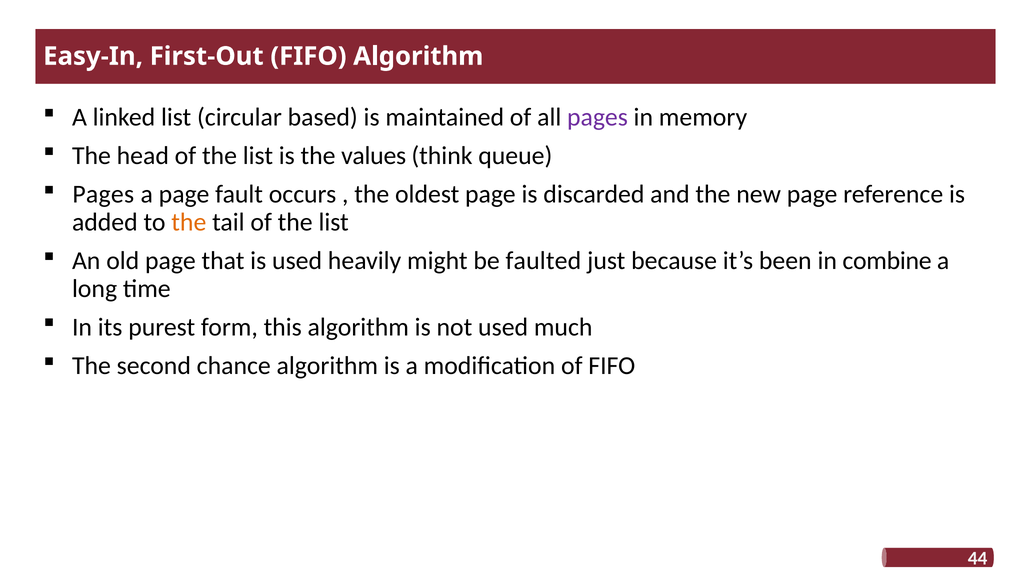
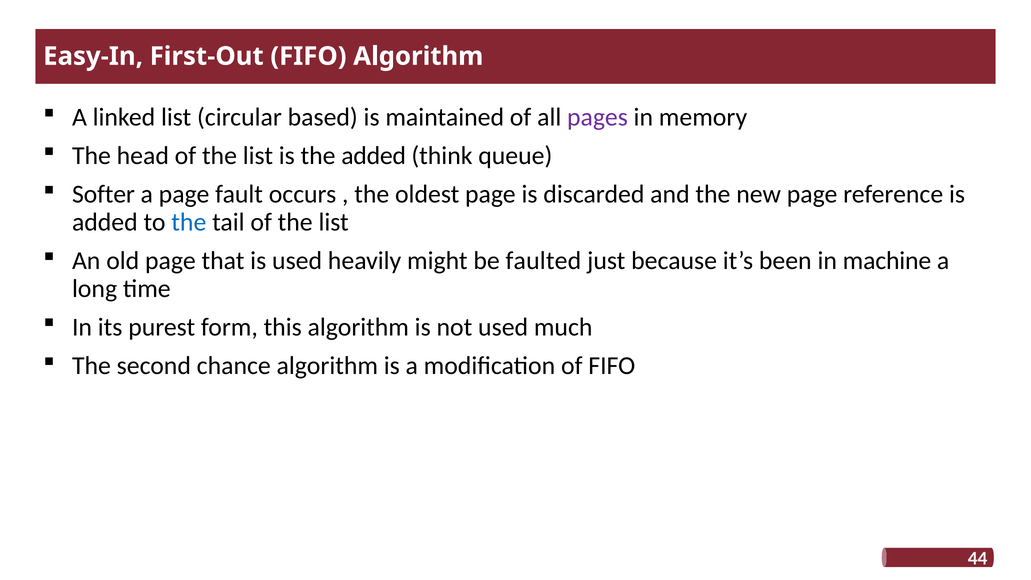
the values: values -> added (374, 156)
Pages: Pages -> Softer (103, 194)
the colour: orange -> blue (189, 222)
combine: combine -> machine (887, 261)
